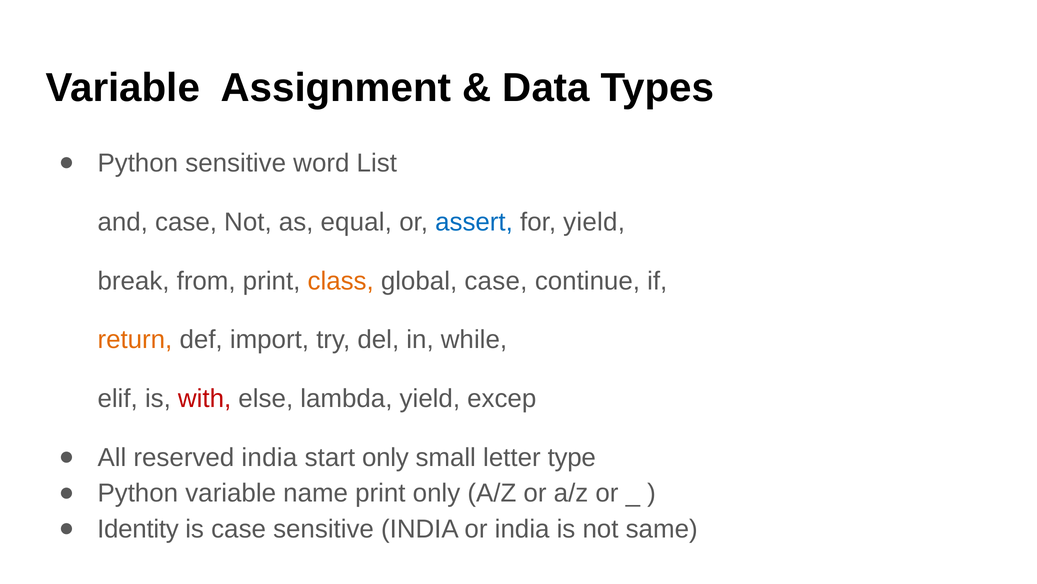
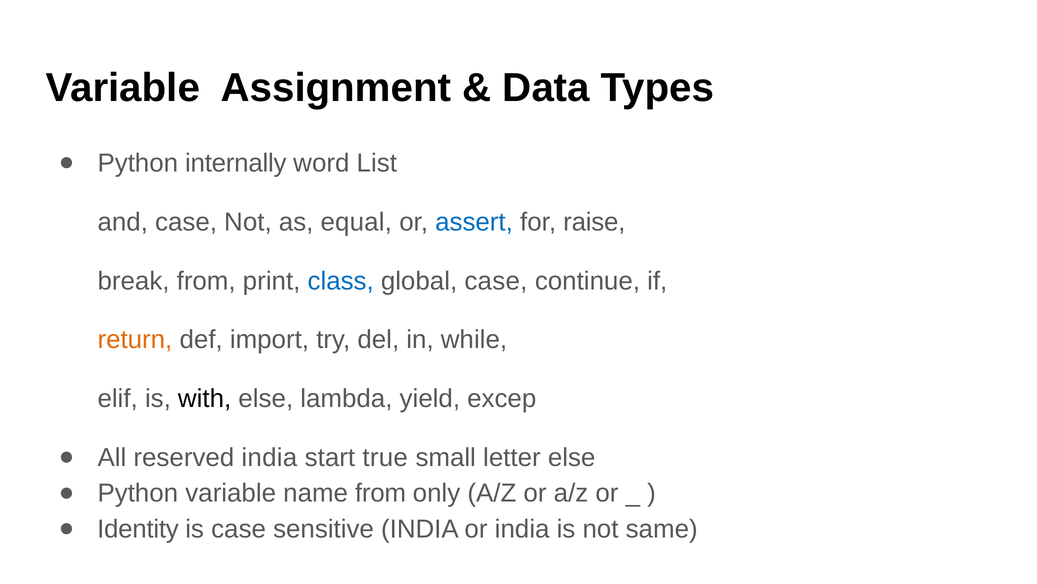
Python sensitive: sensitive -> internally (236, 163)
for yield: yield -> raise (594, 222)
class colour: orange -> blue (341, 281)
with colour: red -> black (205, 398)
start only: only -> true (385, 457)
letter type: type -> else (572, 457)
name print: print -> from (380, 493)
